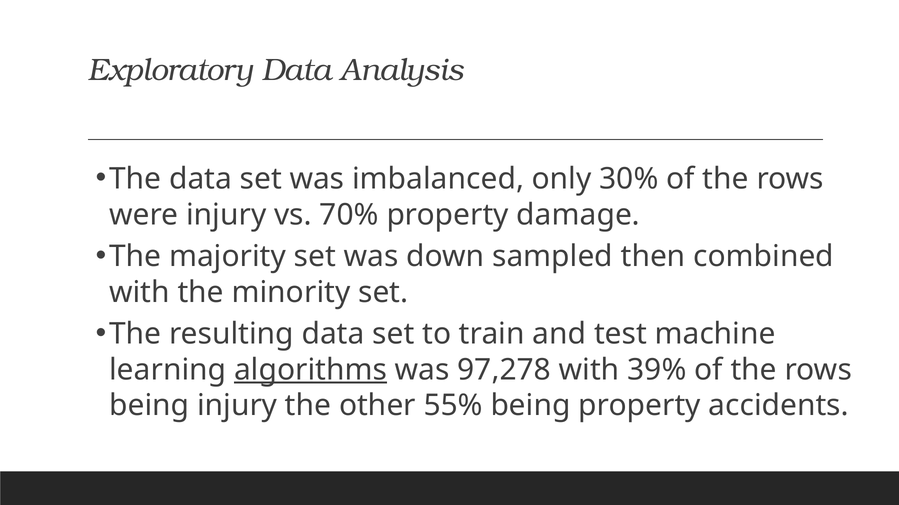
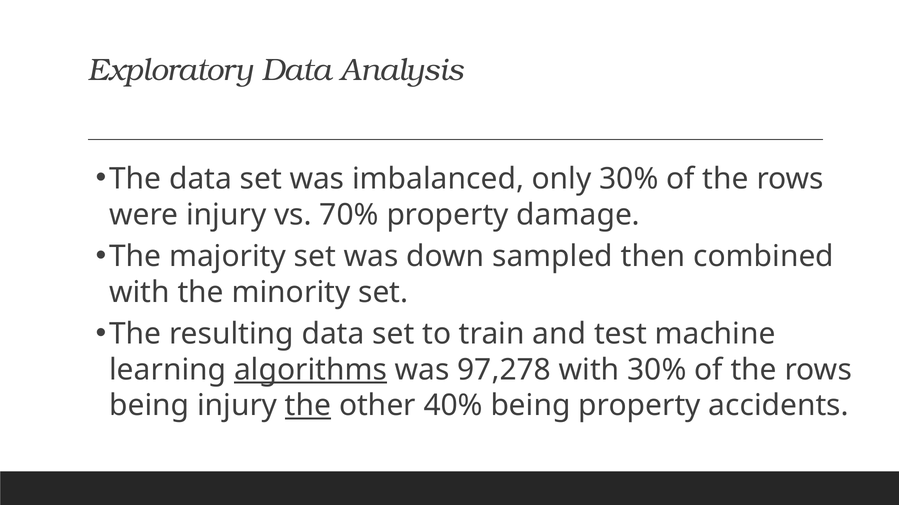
with 39%: 39% -> 30% (657, 370)
the underline: none -> present (308, 406)
55%: 55% -> 40% (453, 406)
